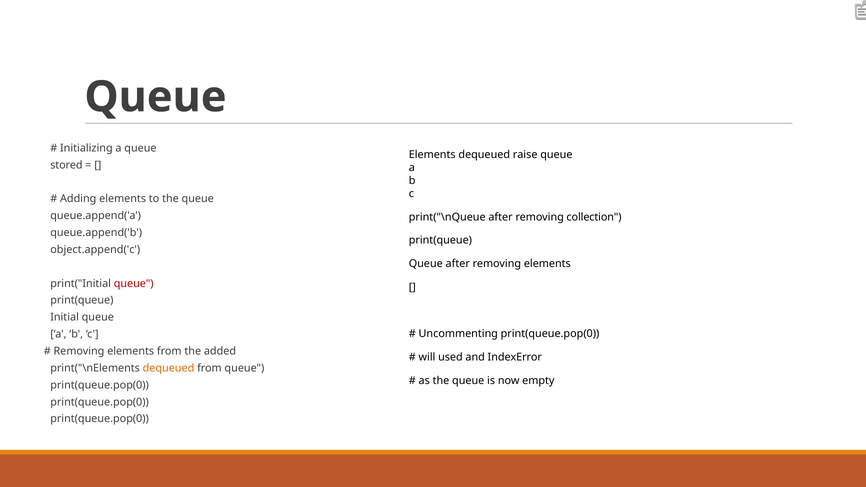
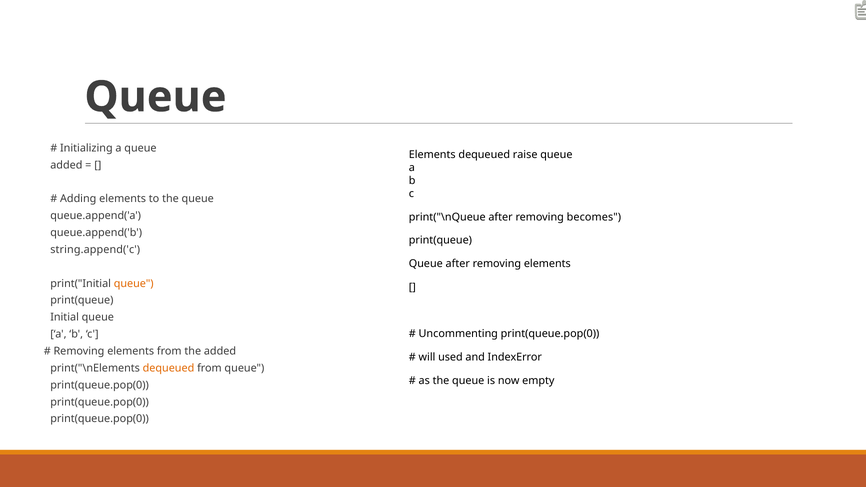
stored: stored -> added (66, 165)
collection: collection -> becomes (594, 217)
object.append('c: object.append('c -> string.append('c (95, 250)
queue colour: red -> orange (134, 284)
